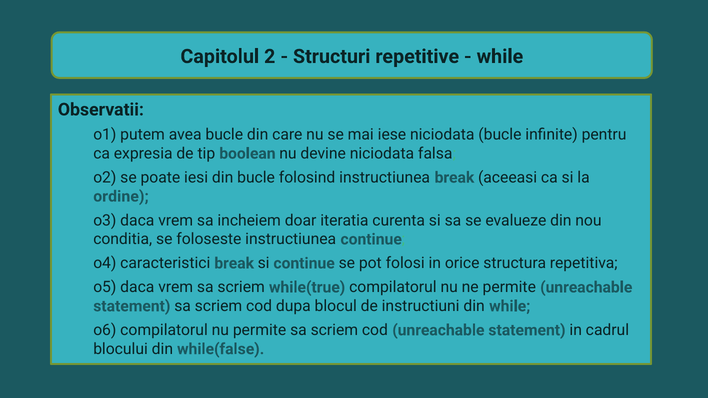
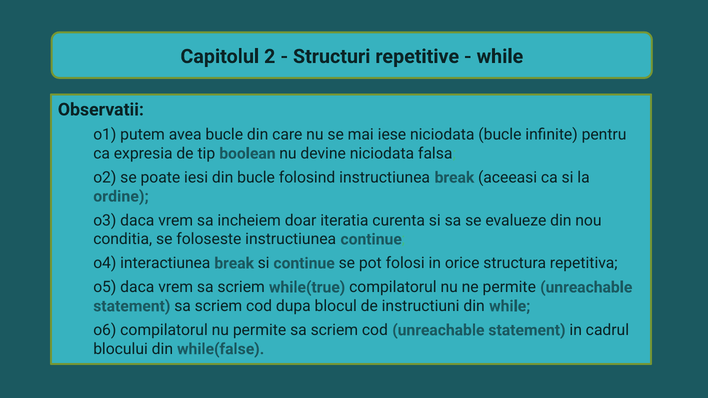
caracteristici: caracteristici -> interactiunea (165, 263)
